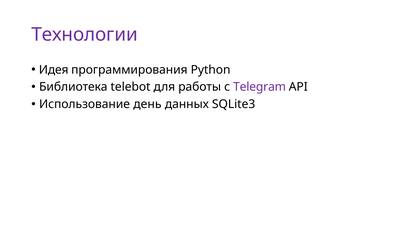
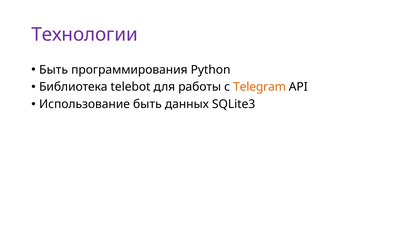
Идея: Идея -> Быть (54, 70)
Telegram colour: purple -> orange (260, 87)
Использование день: день -> быть (147, 104)
